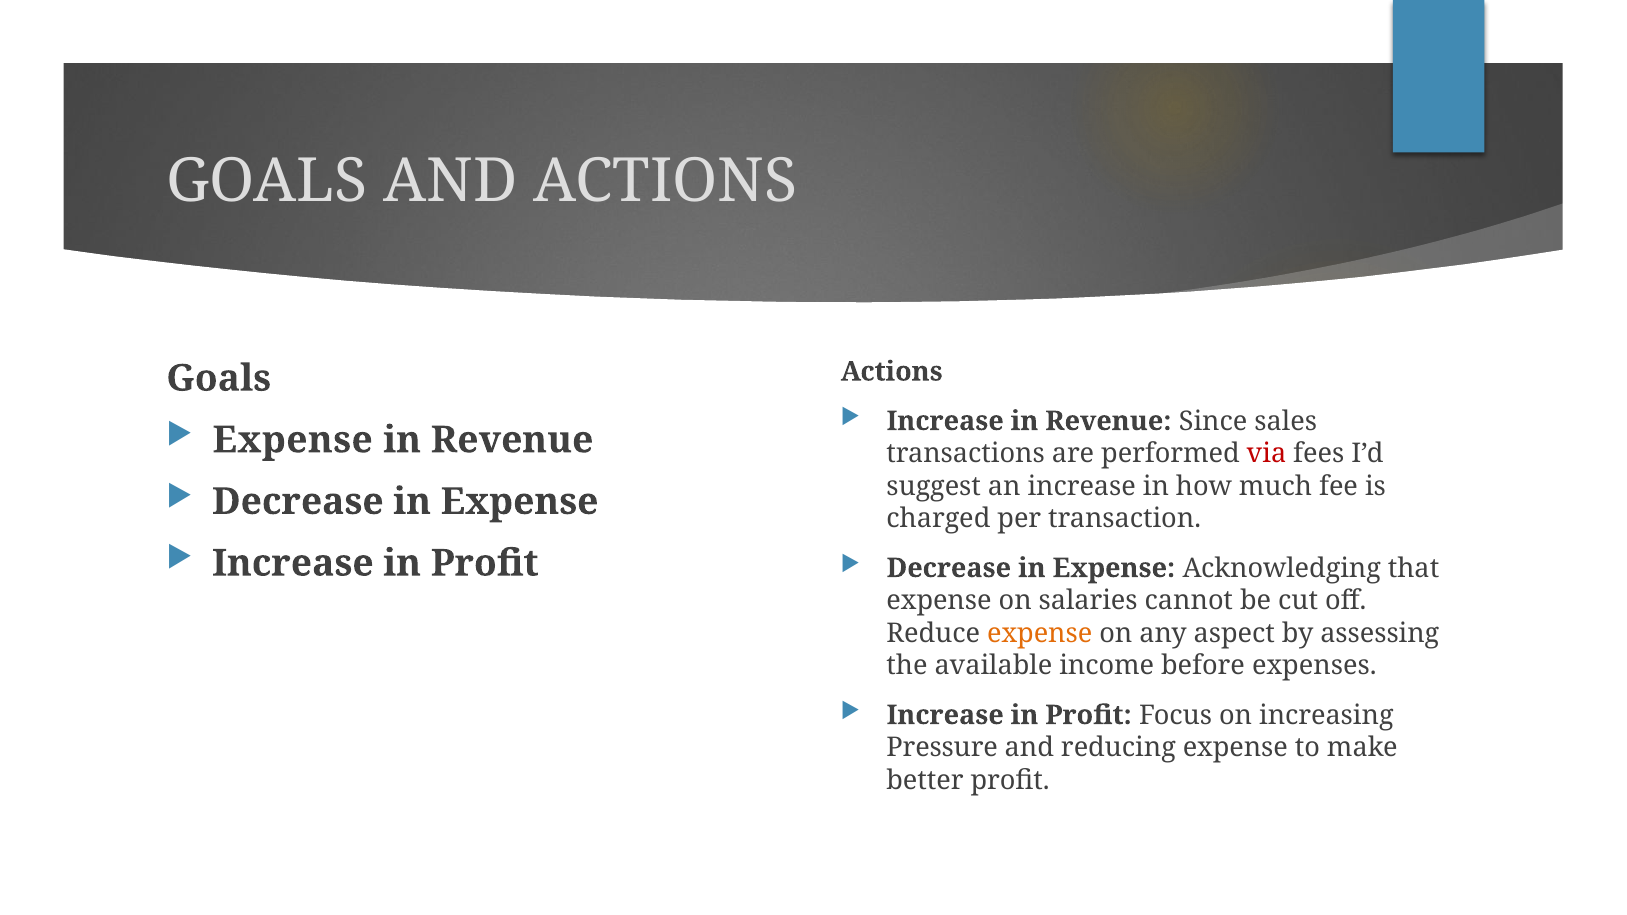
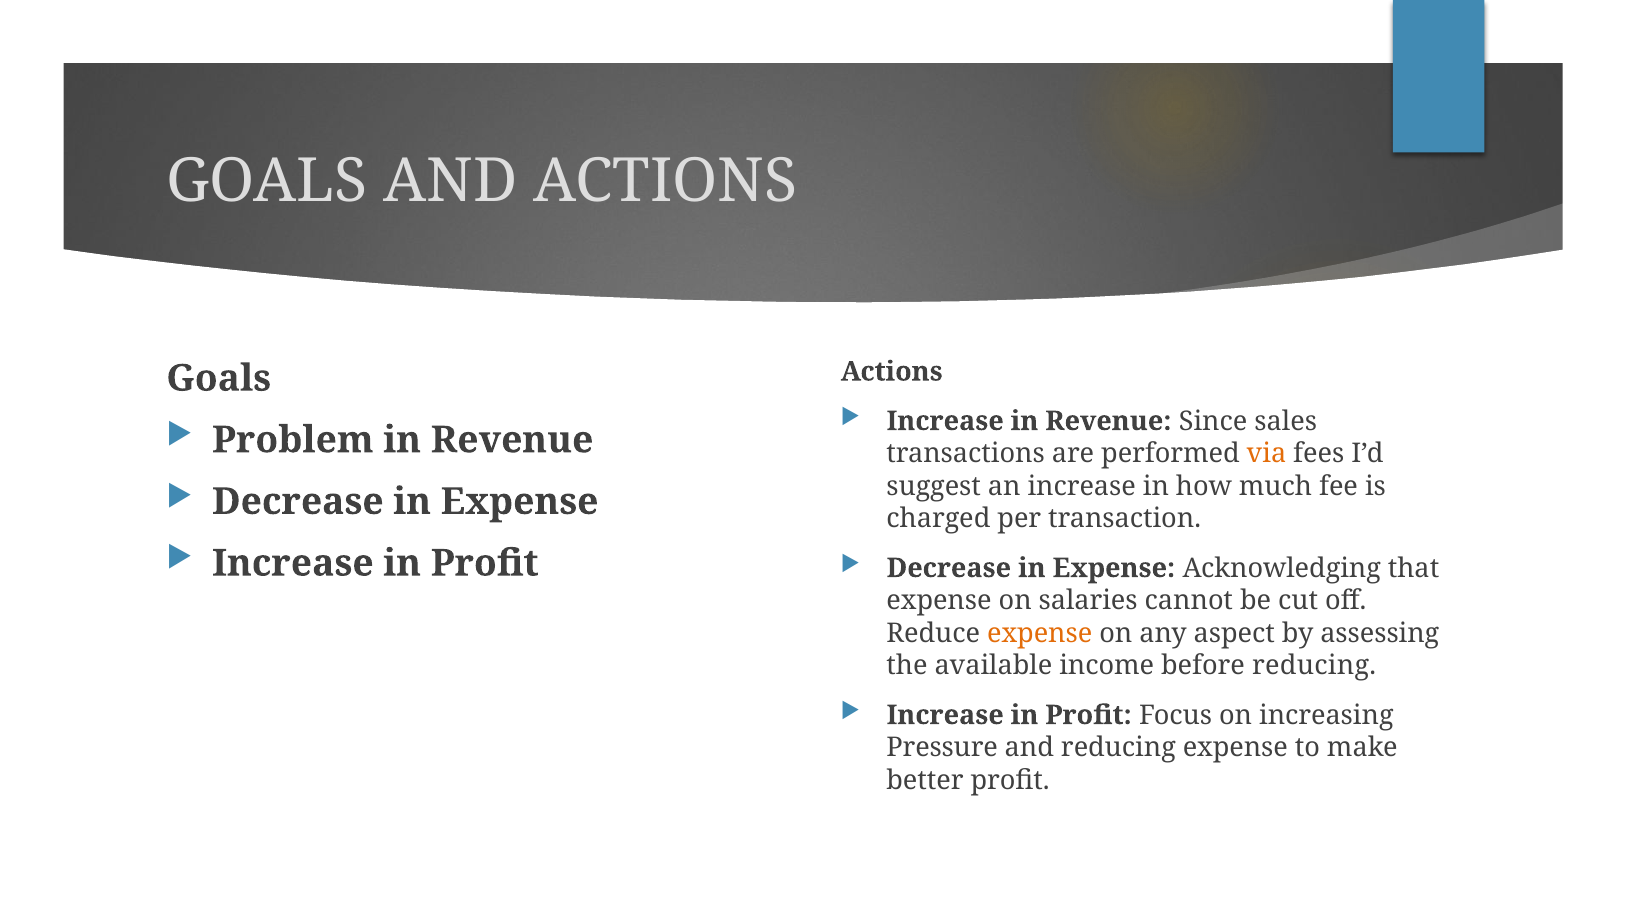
Expense: Expense -> Problem (293, 440)
via colour: red -> orange (1267, 454)
before expenses: expenses -> reducing (1314, 666)
